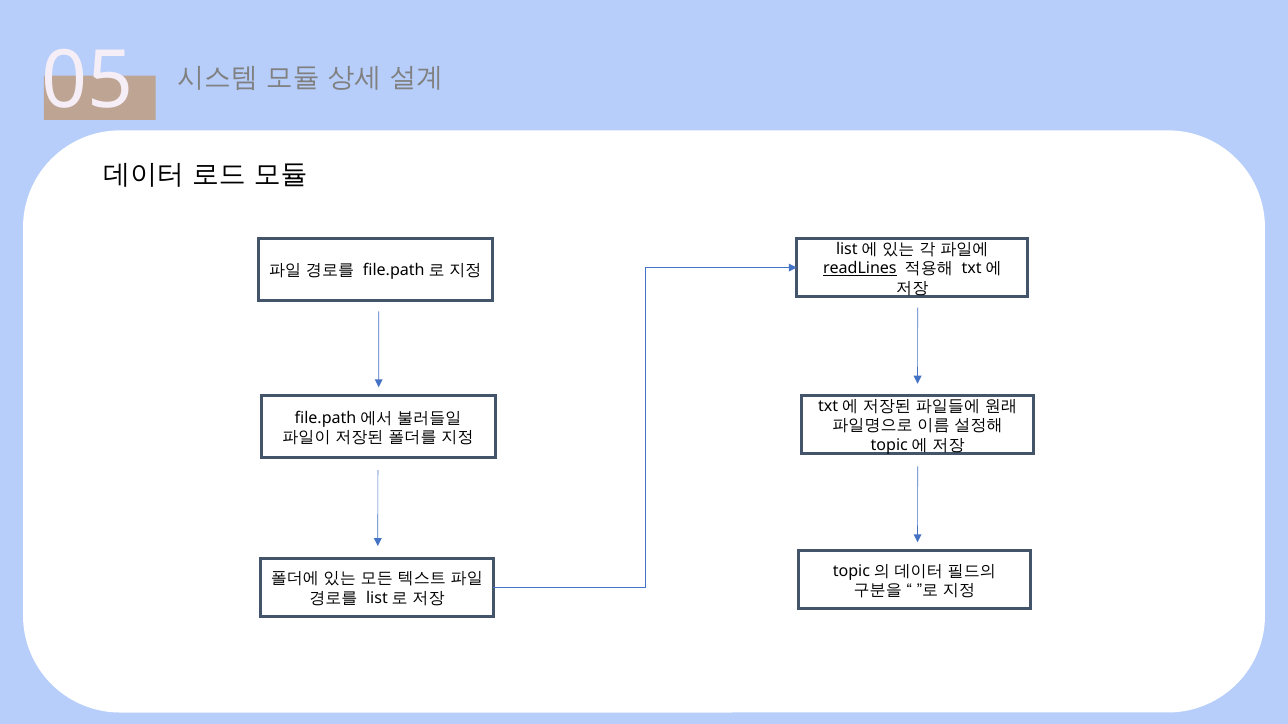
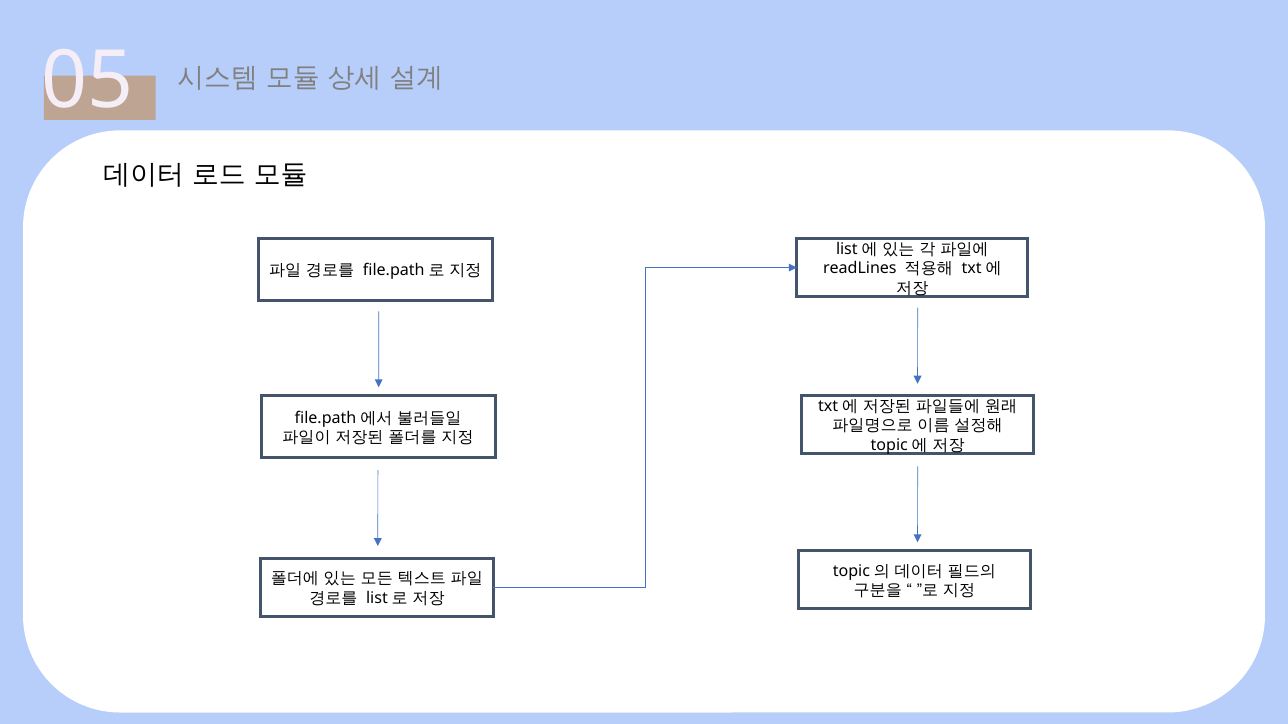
readLines underline: present -> none (860, 269)
